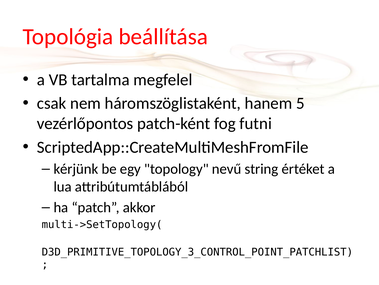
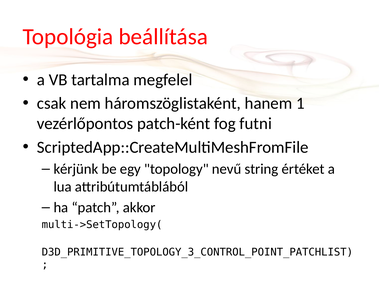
5: 5 -> 1 (300, 103)
